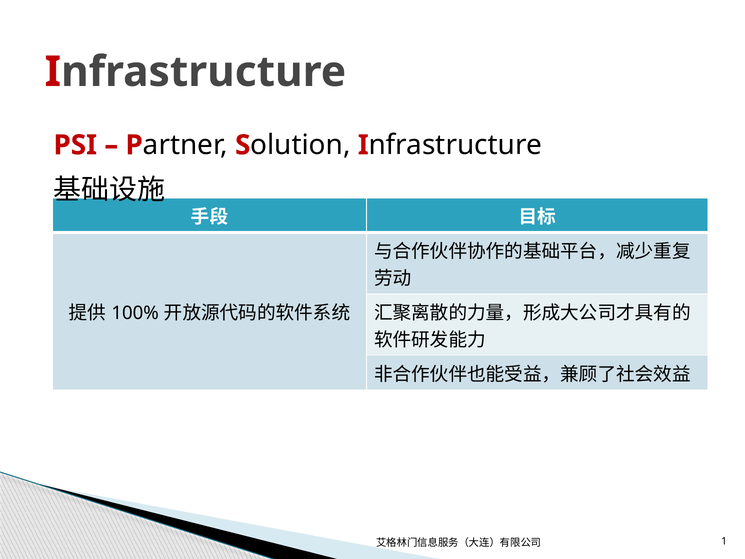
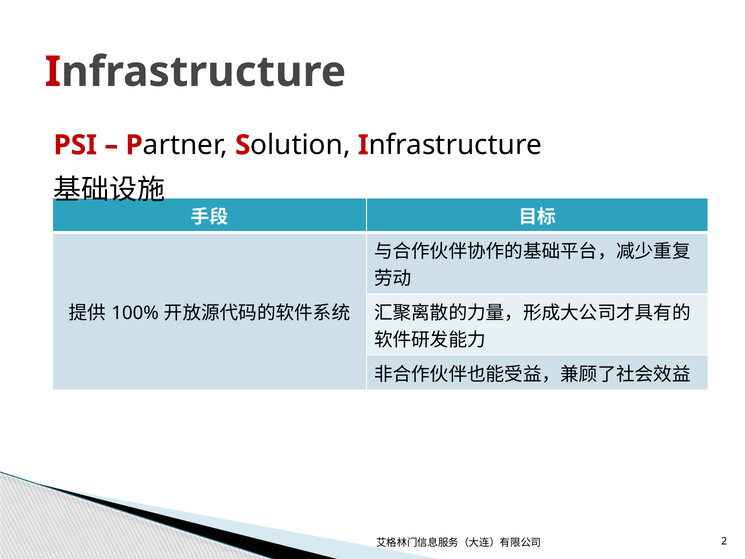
1: 1 -> 2 (724, 541)
